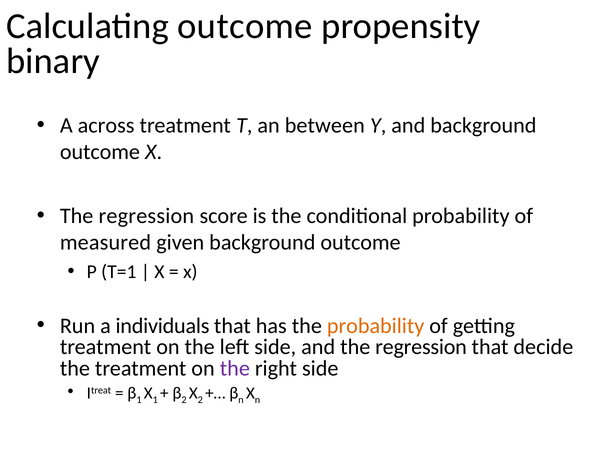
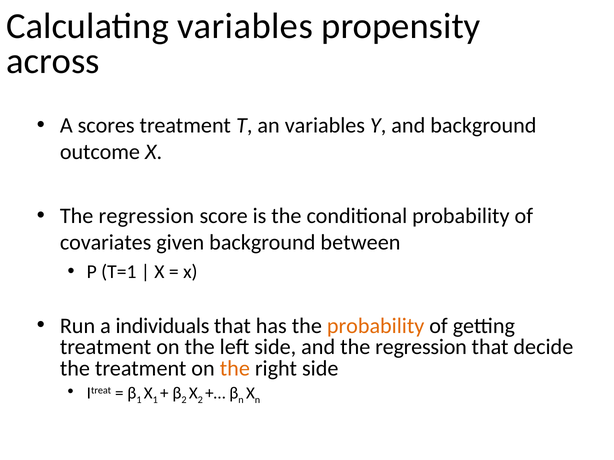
Calculating outcome: outcome -> variables (245, 26)
binary: binary -> across (53, 61)
across: across -> scores (106, 125)
an between: between -> variables (325, 125)
measured: measured -> covariates (106, 243)
given background outcome: outcome -> between (360, 243)
the colour: purple -> orange (235, 369)
